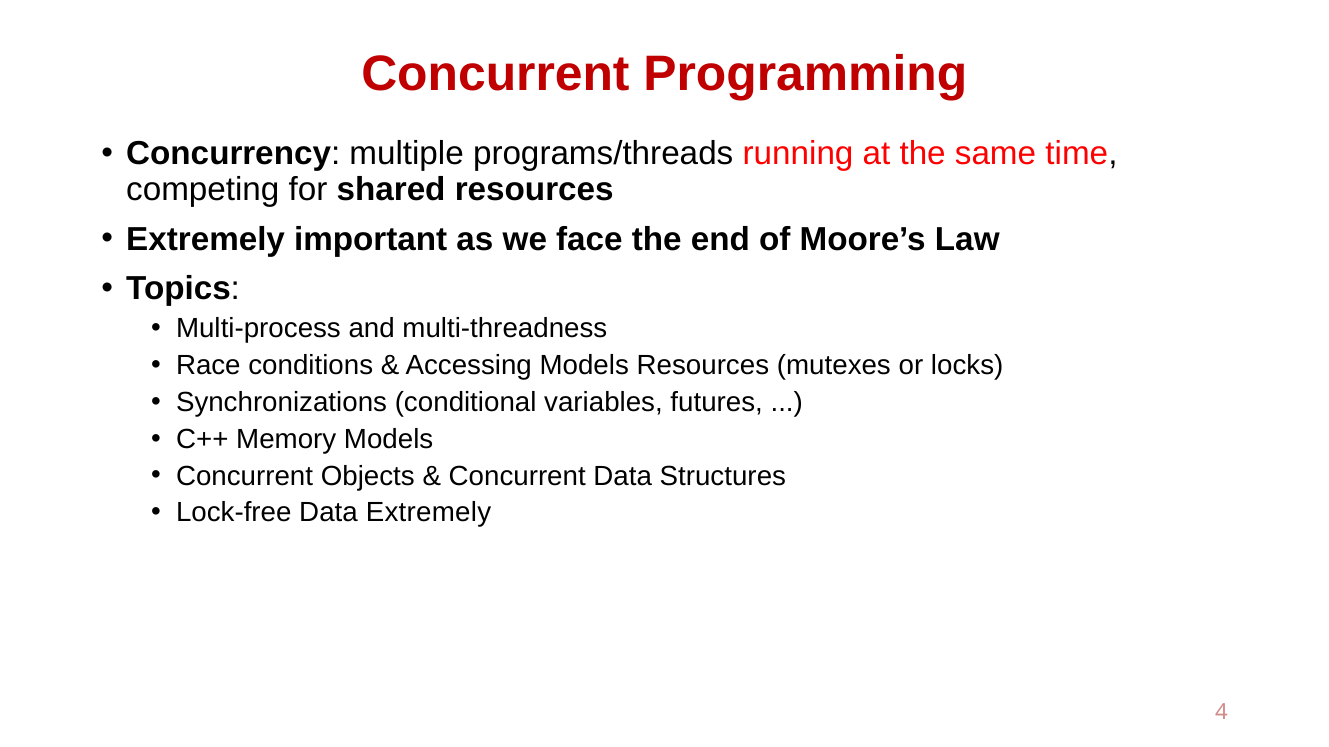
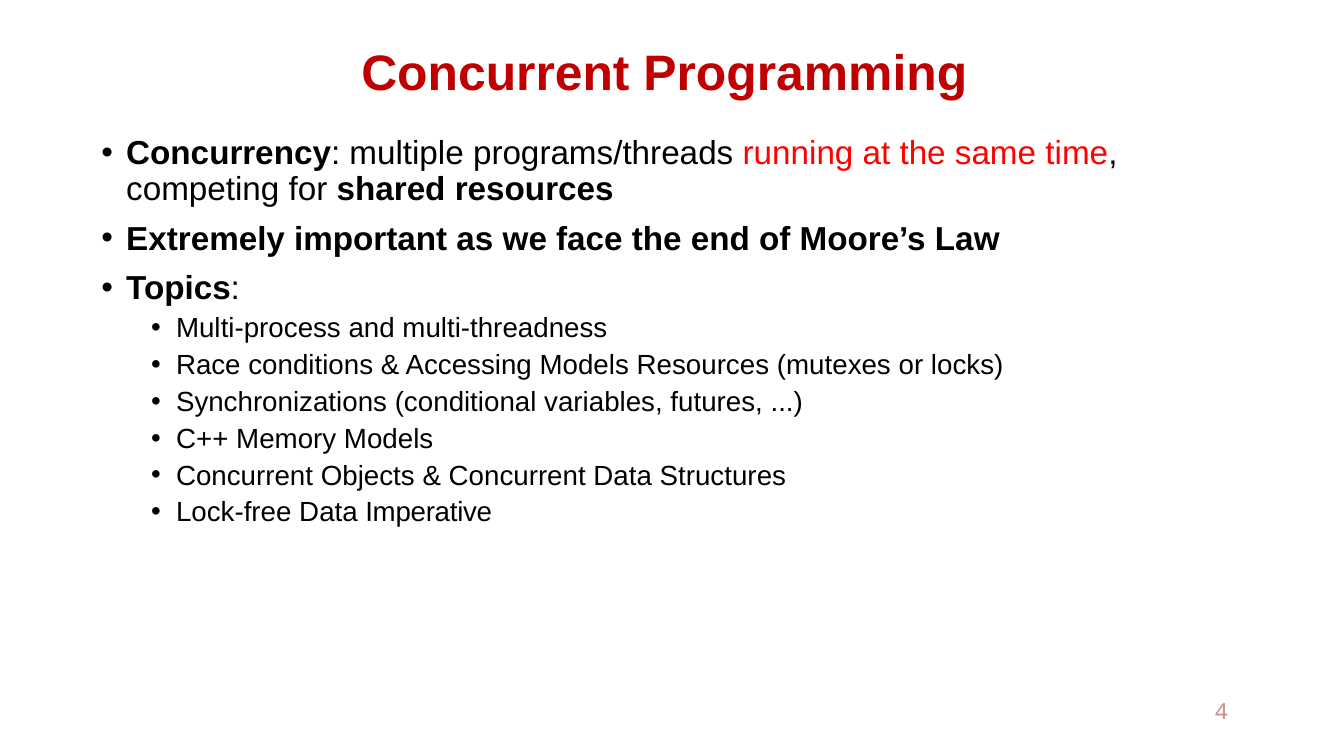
Data Extremely: Extremely -> Imperative (429, 513)
